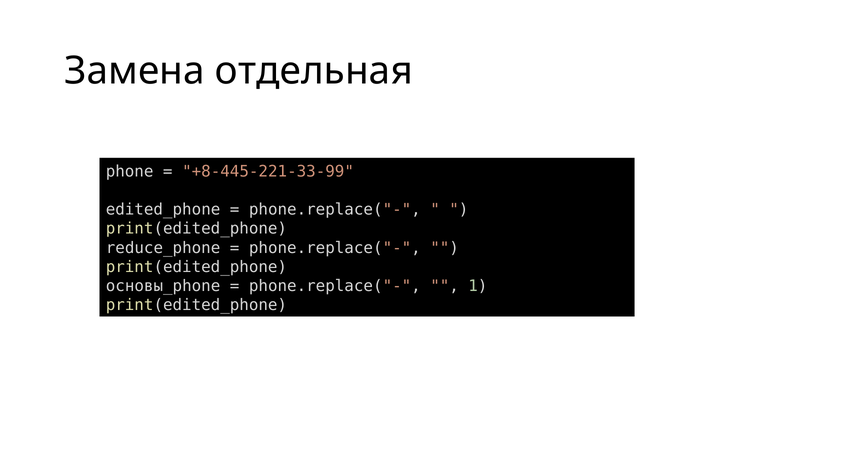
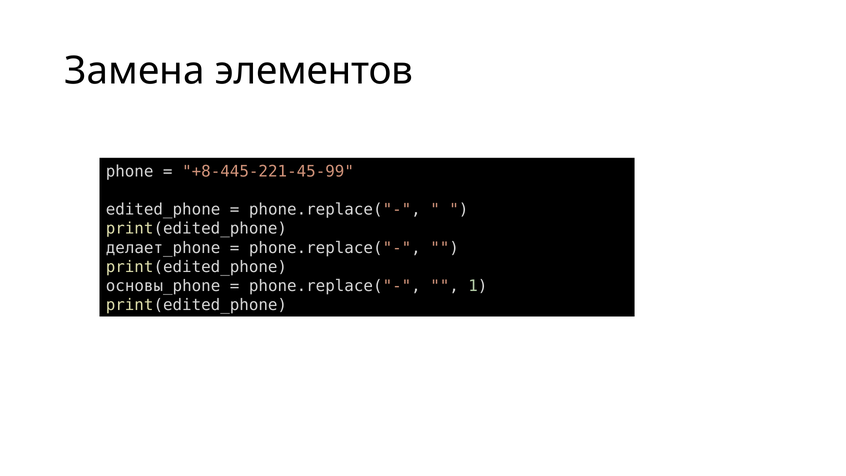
отдельная: отдельная -> элементов (314, 71)
+8-445-221-33-99: +8-445-221-33-99 -> +8-445-221-45-99 (268, 172)
reduce_phone: reduce_phone -> делает_phone (163, 248)
